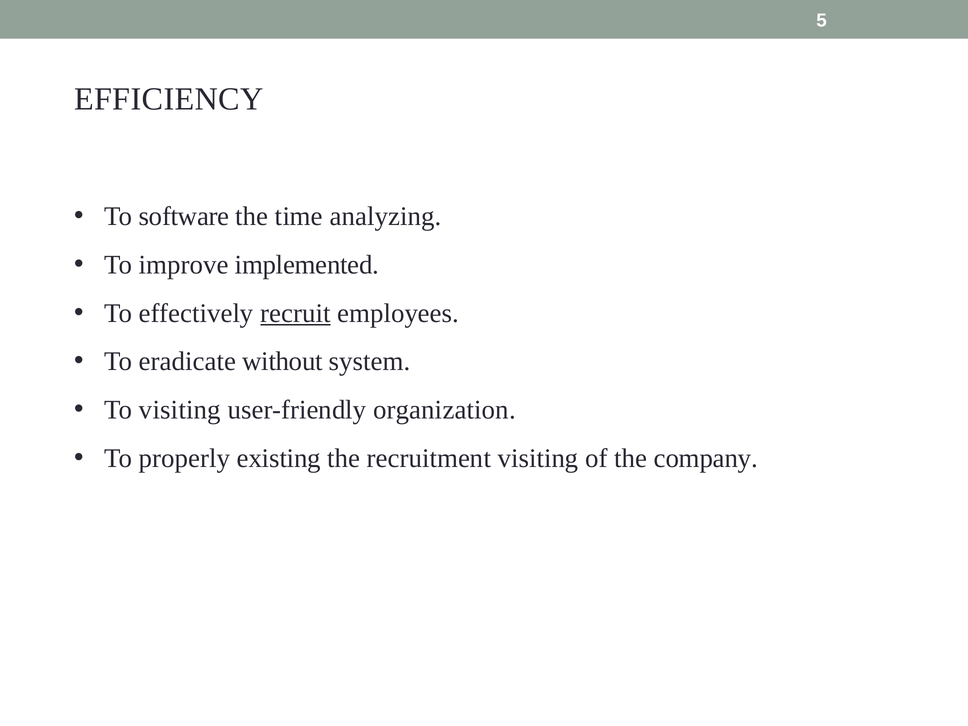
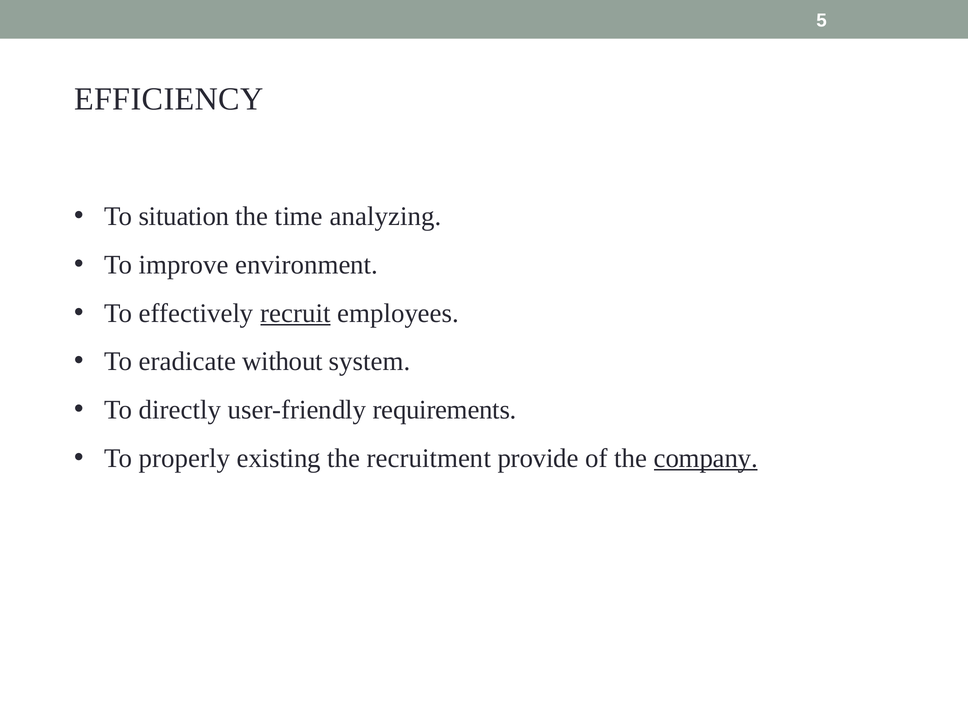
software: software -> situation (184, 216)
implemented: implemented -> environment (307, 265)
To visiting: visiting -> directly (180, 410)
organization: organization -> requirements (445, 410)
recruitment visiting: visiting -> provide (538, 458)
company underline: none -> present (706, 458)
